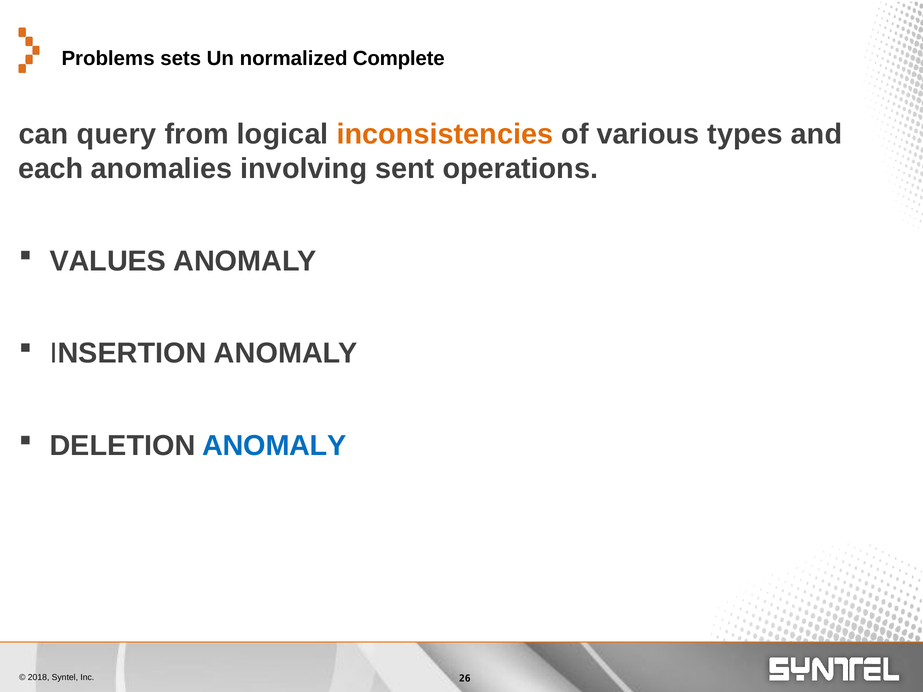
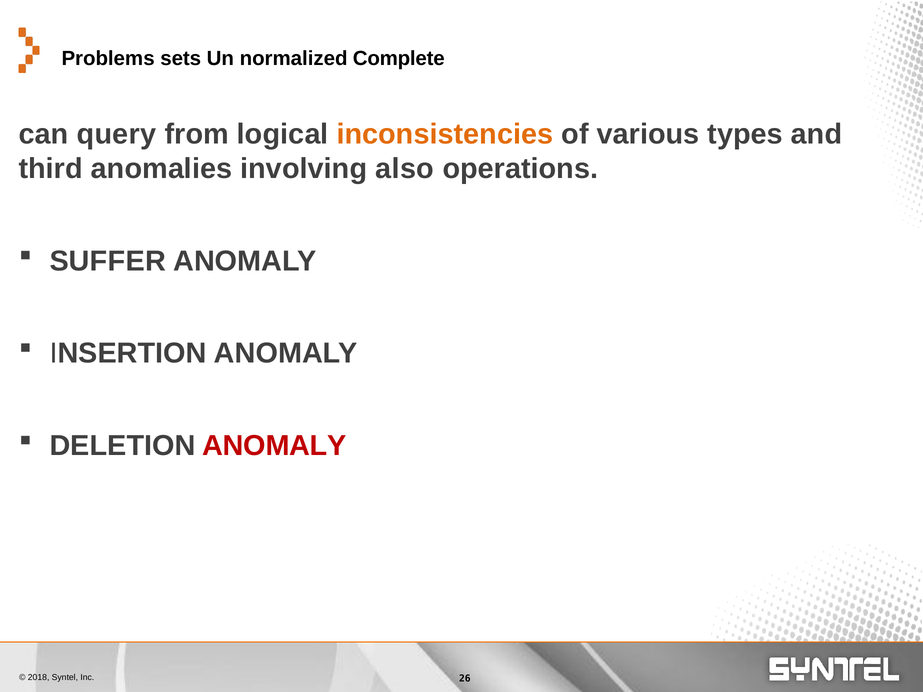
each: each -> third (51, 169)
sent: sent -> also (405, 169)
VALUES: VALUES -> SUFFER (108, 261)
ANOMALY colour: blue -> red (274, 446)
